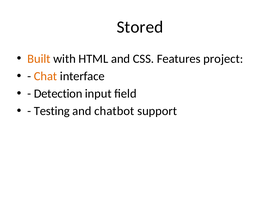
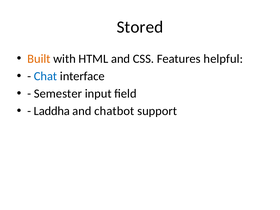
project: project -> helpful (223, 59)
Chat colour: orange -> blue (46, 76)
Detection: Detection -> Semester (58, 94)
Testing: Testing -> Laddha (52, 111)
